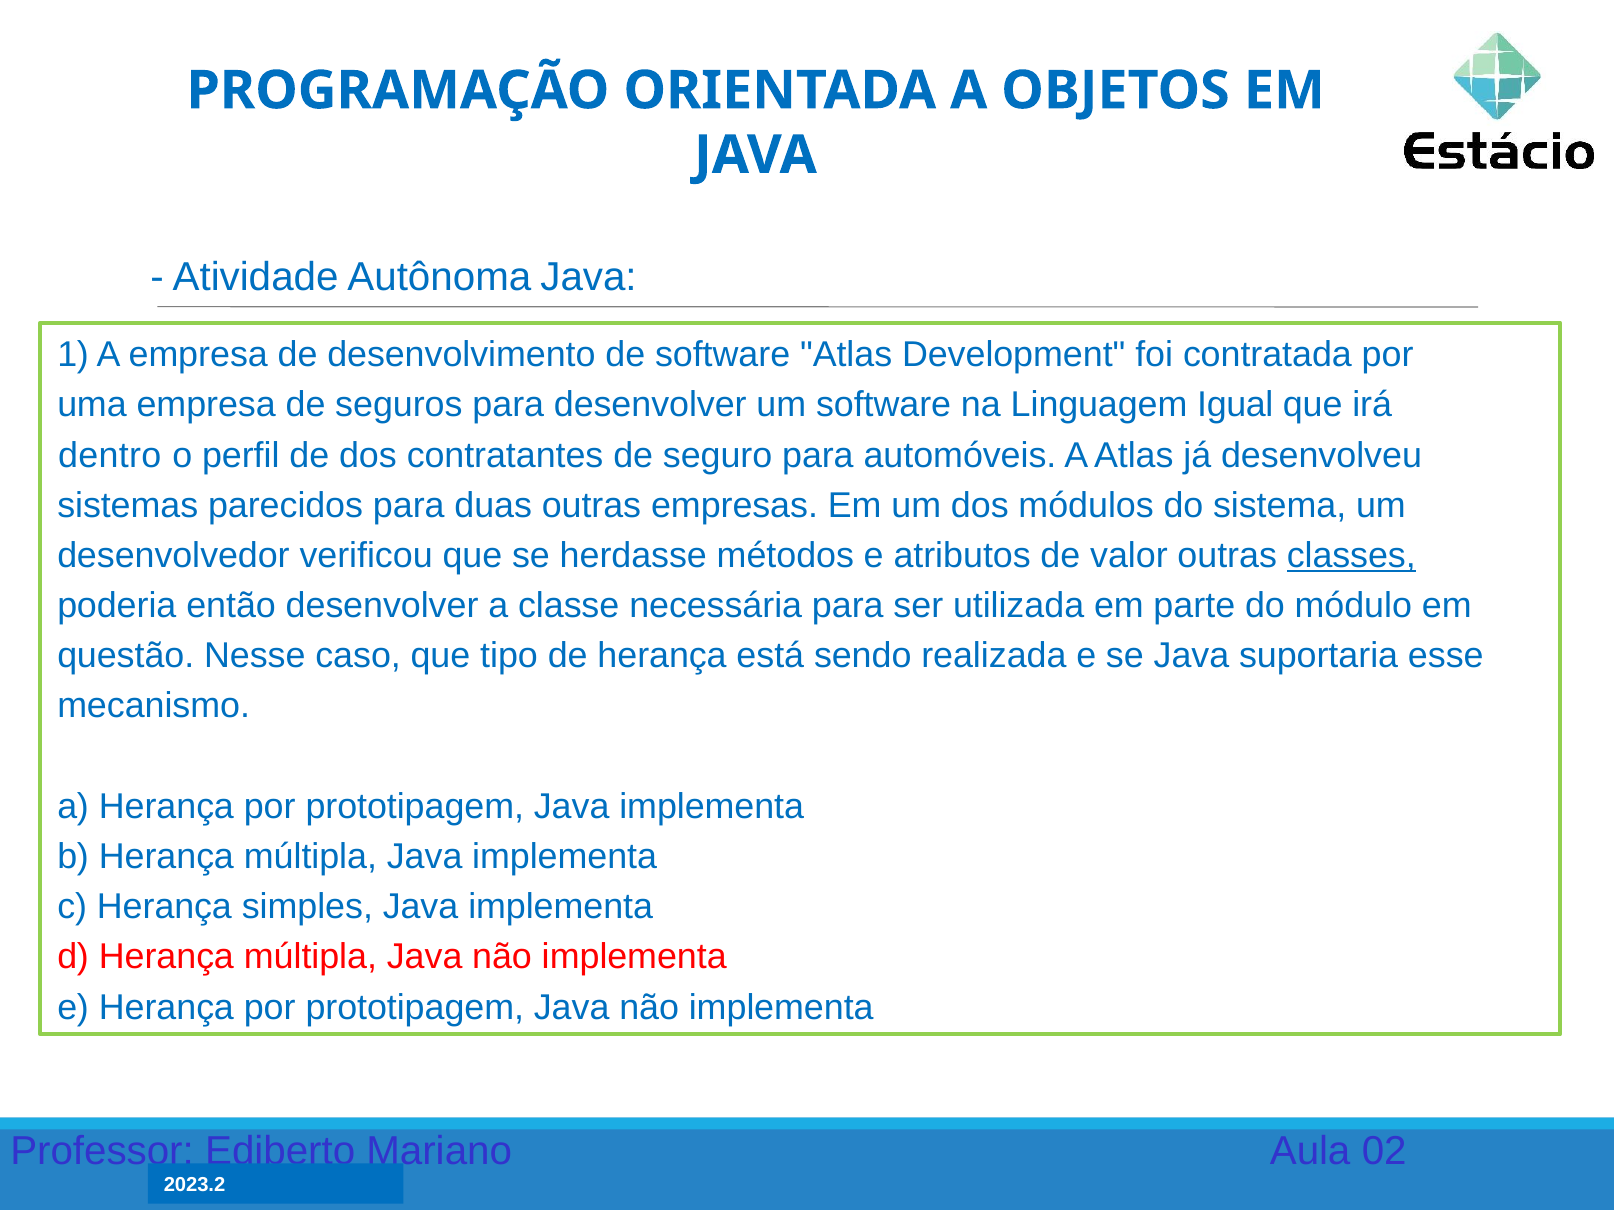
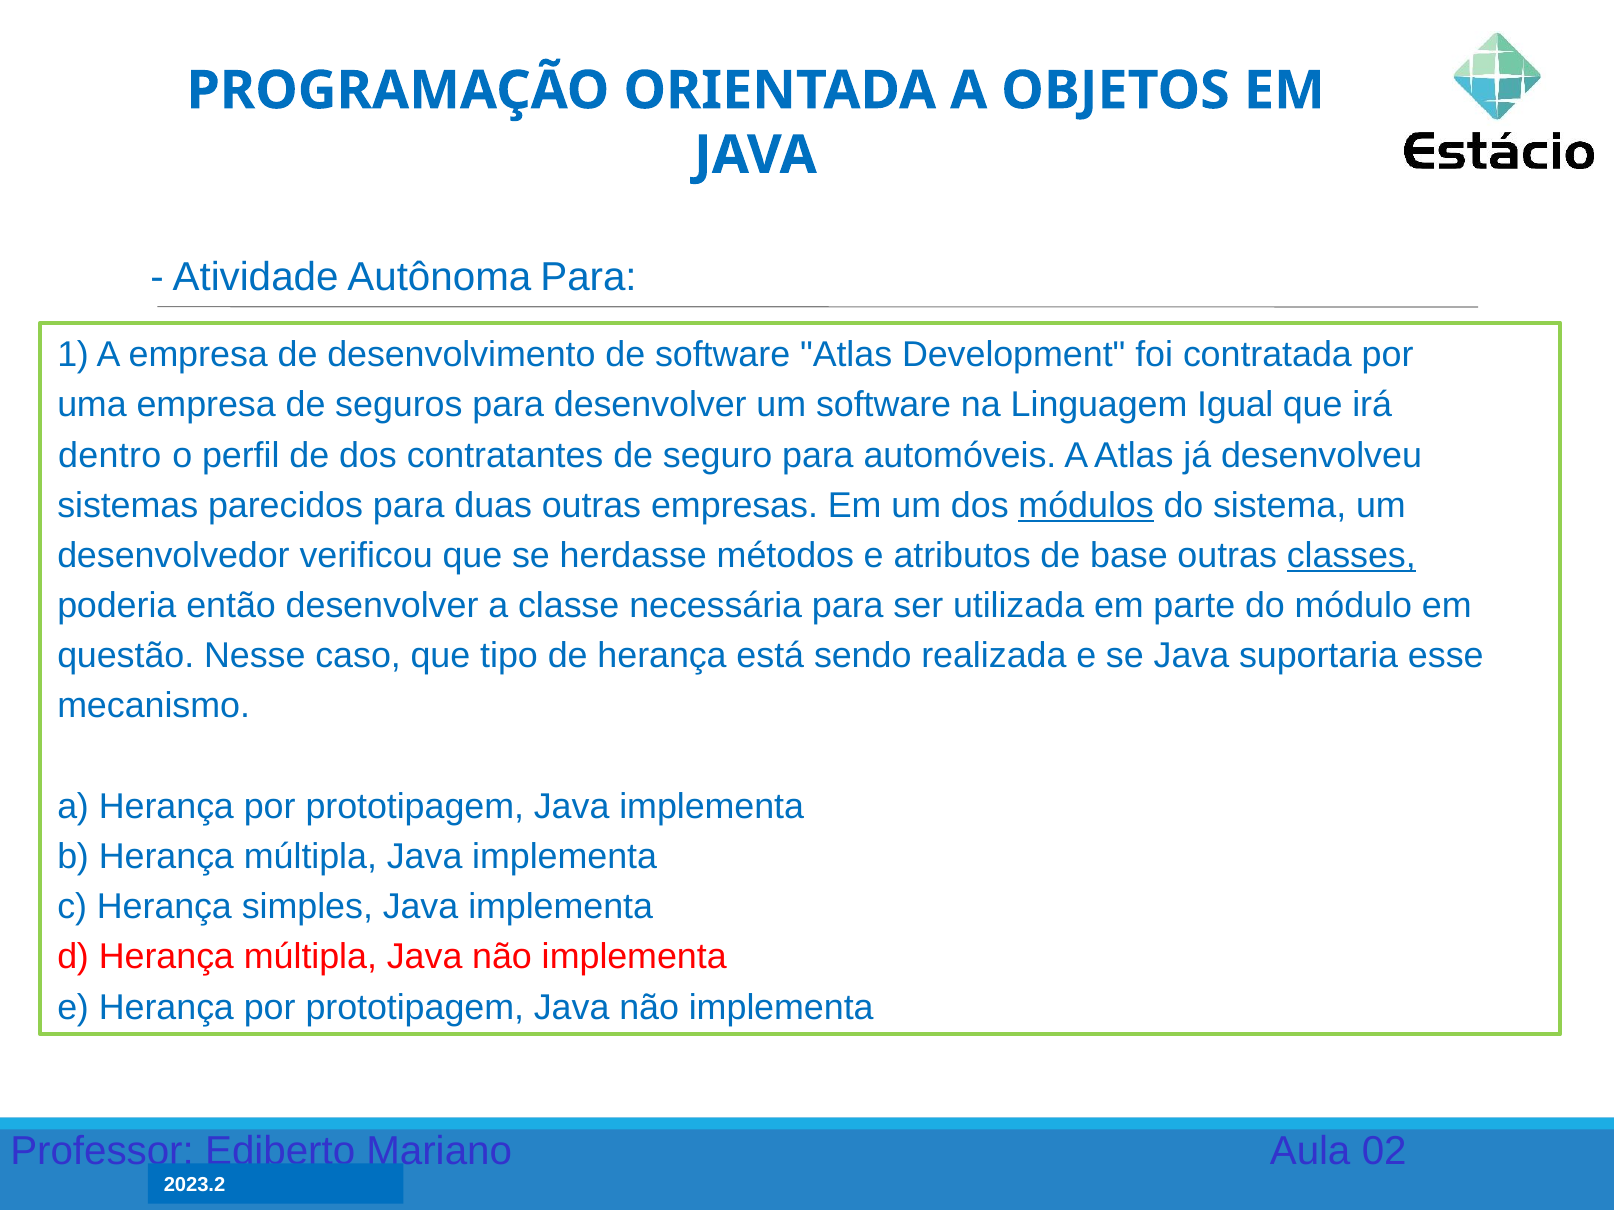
Autônoma Java: Java -> Para (589, 277)
módulos underline: none -> present (1086, 506)
valor: valor -> base (1129, 556)
